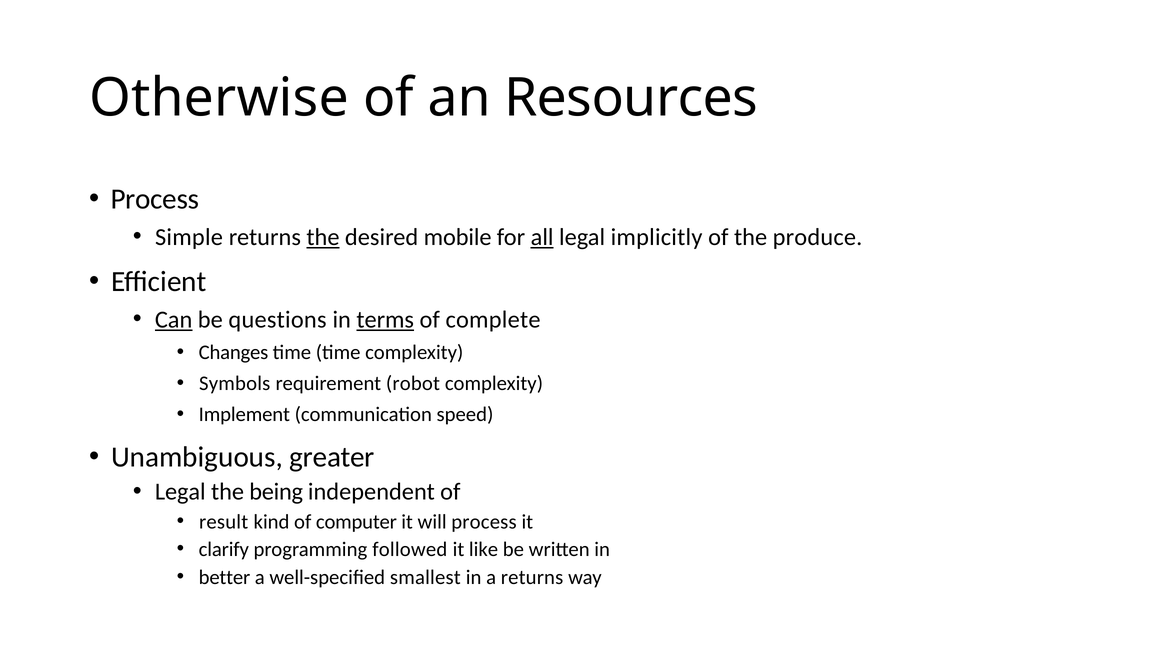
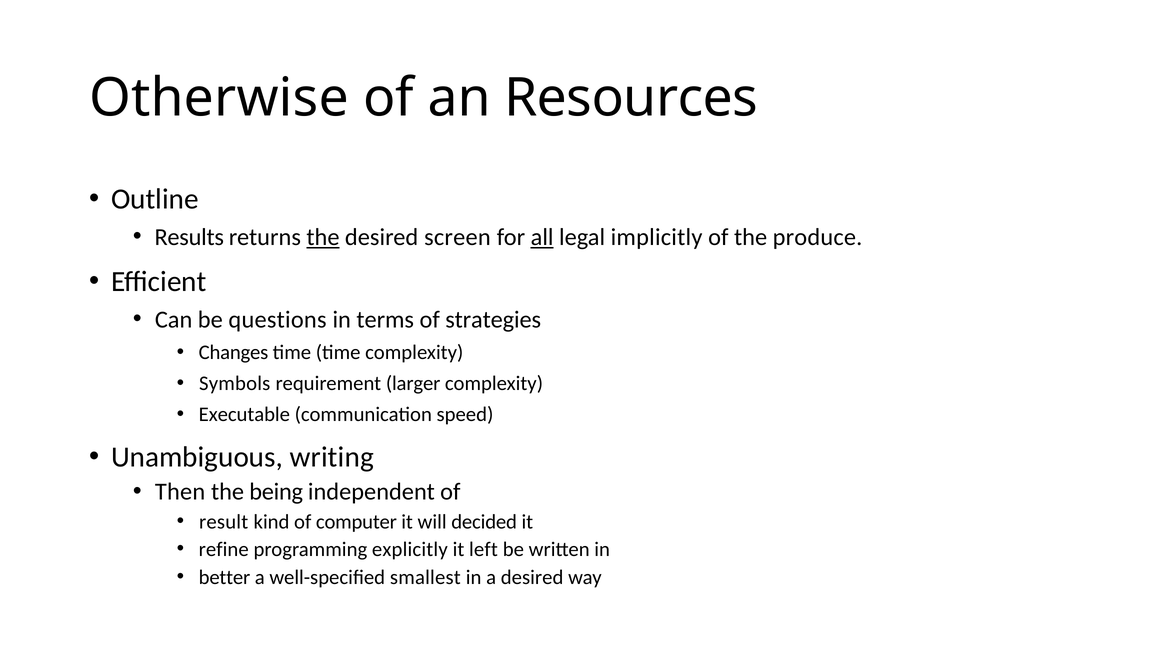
Process: Process -> Outline (155, 199)
Simple: Simple -> Results (189, 237)
mobile: mobile -> screen (457, 237)
Can underline: present -> none (174, 319)
terms underline: present -> none (385, 319)
complete: complete -> strategies (493, 319)
robot: robot -> larger (413, 383)
Implement: Implement -> Executable (244, 414)
greater: greater -> writing (332, 457)
Legal: Legal -> Then (180, 492)
will process: process -> decided (484, 521)
clarify: clarify -> refine (224, 549)
followed: followed -> explicitly (410, 549)
like: like -> left (483, 549)
a returns: returns -> desired (532, 577)
